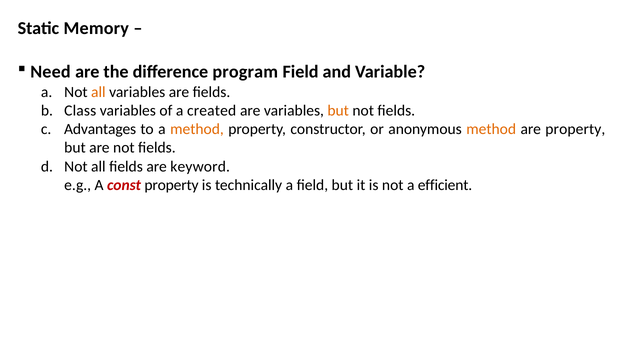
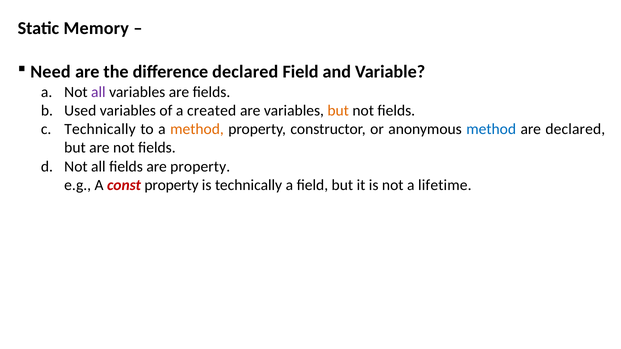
difference program: program -> declared (245, 72)
all colour: orange -> purple (98, 92)
Class: Class -> Used (80, 111)
Advantages: Advantages -> Technically (100, 129)
method colour: orange -> blue (491, 129)
are property: property -> declared (575, 129)
are keyword: keyword -> property (200, 167)
efficient: efficient -> lifetime (445, 185)
